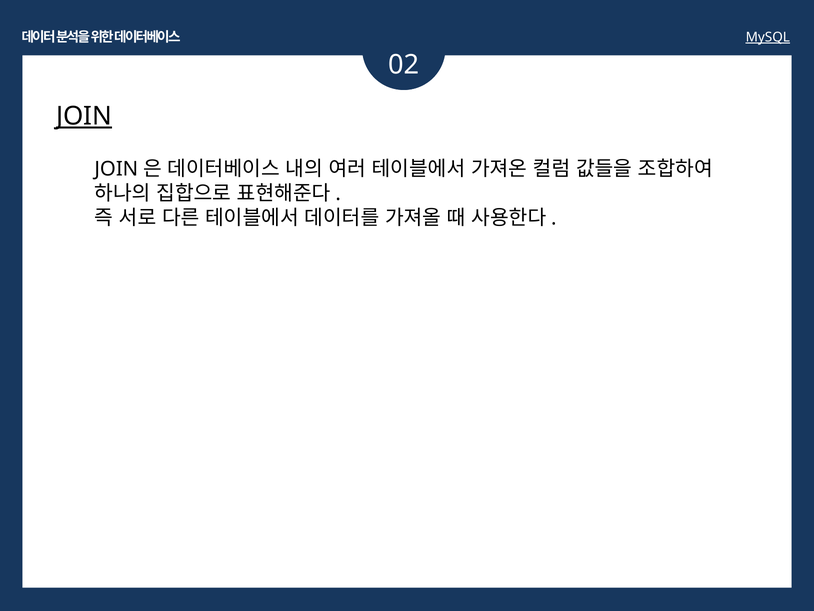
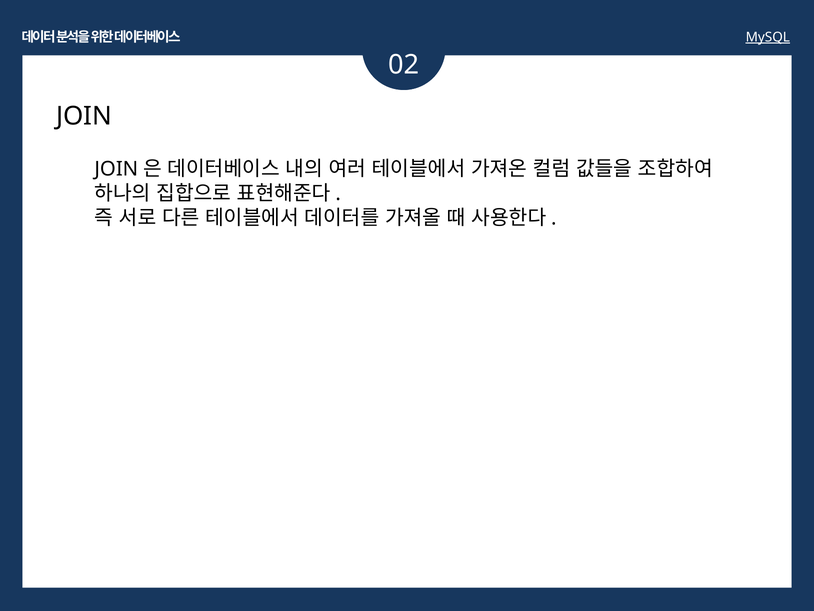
JOIN underline: present -> none (84, 116)
